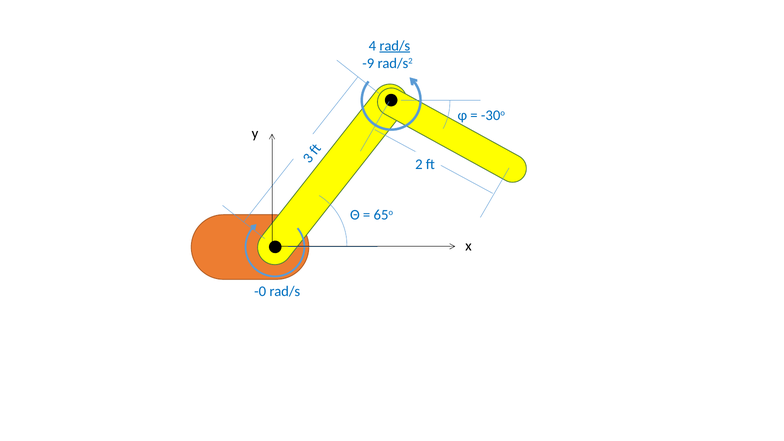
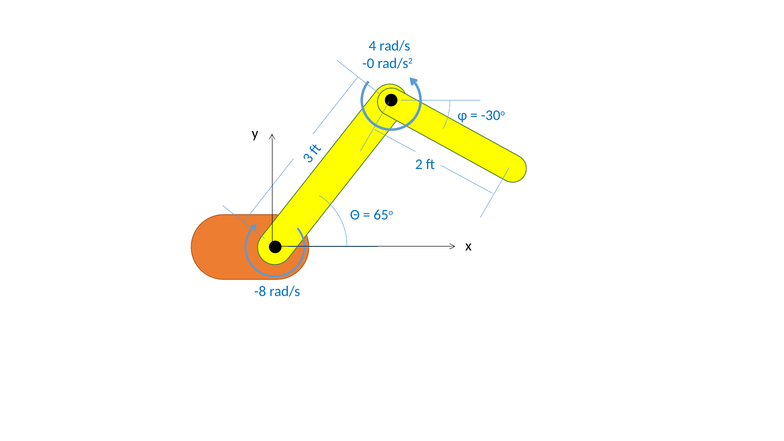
rad/s underline: present -> none (395, 46)
-9: -9 -> -0 (368, 63)
-0: -0 -> -8 (260, 291)
